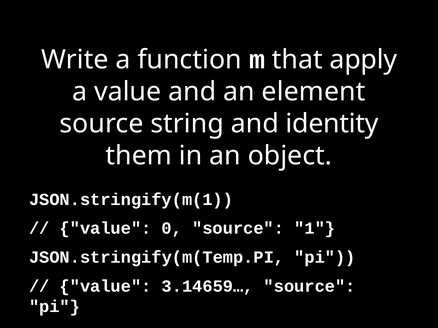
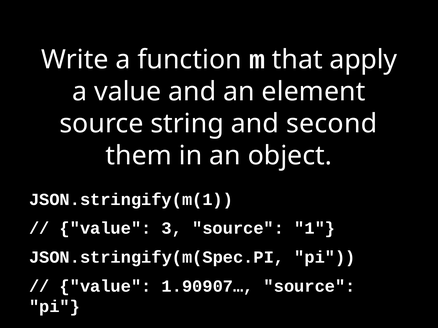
identity: identity -> second (332, 124)
0: 0 -> 3 (172, 229)
JSON.stringify(m(Temp.PI: JSON.stringify(m(Temp.PI -> JSON.stringify(m(Spec.PI (157, 258)
3.14659…: 3.14659… -> 1.90907… (208, 287)
